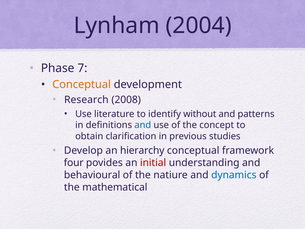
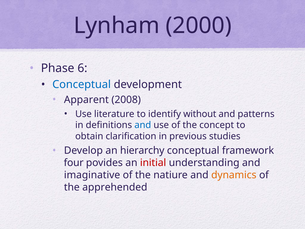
2004: 2004 -> 2000 (199, 25)
7: 7 -> 6 (82, 68)
Conceptual colour: orange -> blue (82, 84)
Research: Research -> Apparent (86, 100)
behavioural: behavioural -> imaginative (92, 175)
dynamics colour: blue -> orange (234, 175)
mathematical: mathematical -> apprehended (115, 187)
